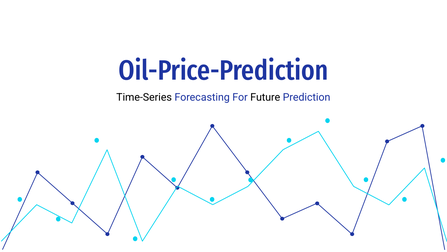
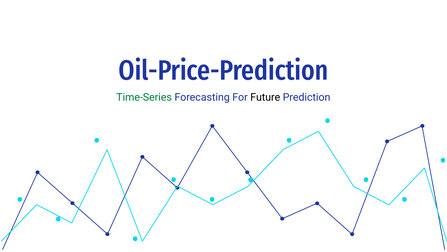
Time-Series colour: black -> green (144, 97)
